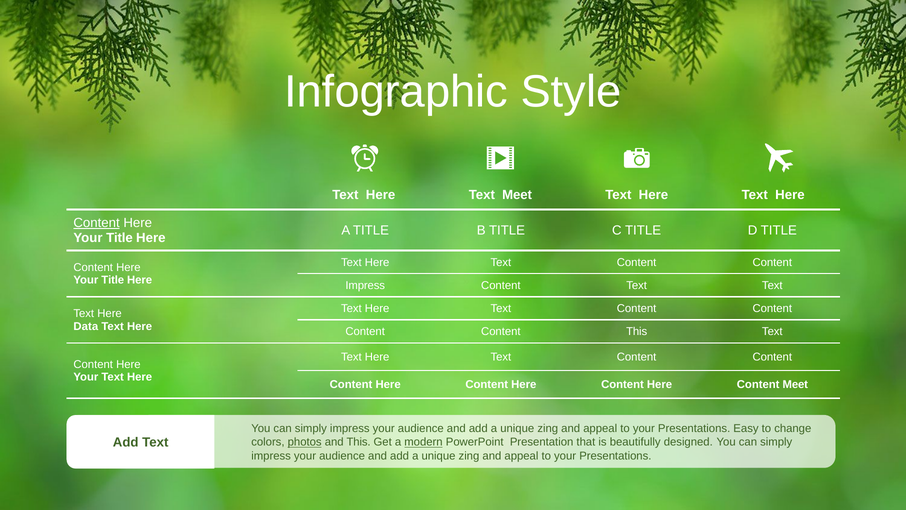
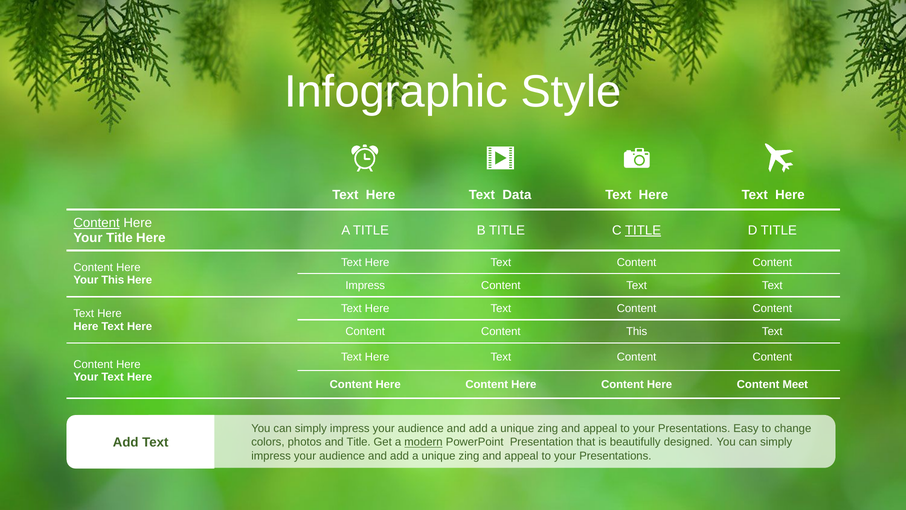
Text Meet: Meet -> Data (517, 195)
TITLE underline: none -> present (643, 230)
Title: Title -> This (113, 280)
Data: Data -> Here (86, 326)
photos underline: present -> none (305, 442)
and This: This -> Title (359, 442)
